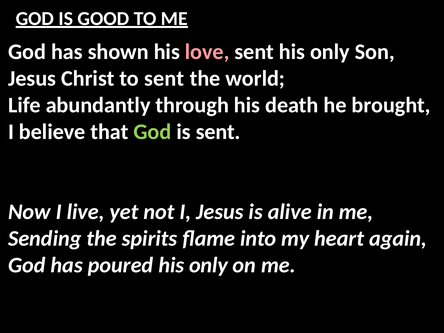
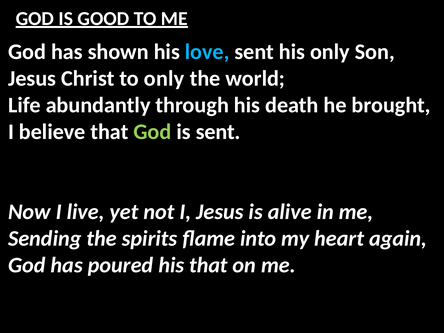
love colour: pink -> light blue (207, 52)
to sent: sent -> only (164, 79)
poured his only: only -> that (208, 265)
